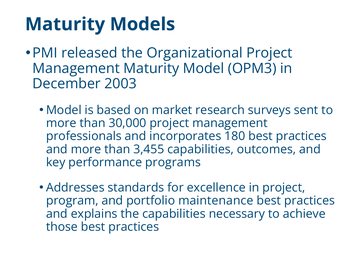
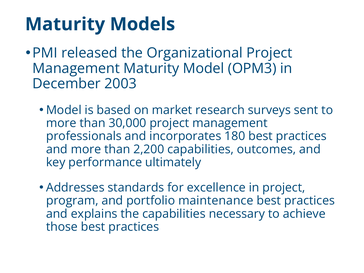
3,455: 3,455 -> 2,200 (149, 149)
programs: programs -> ultimately (173, 162)
